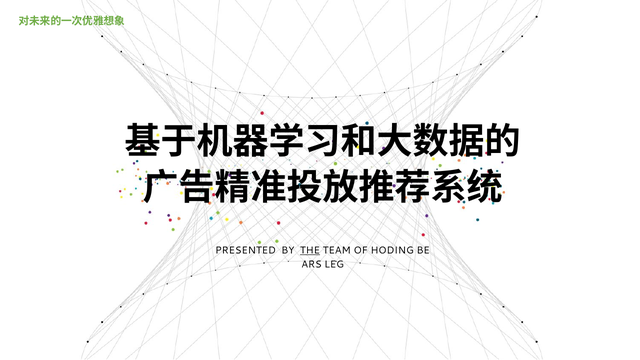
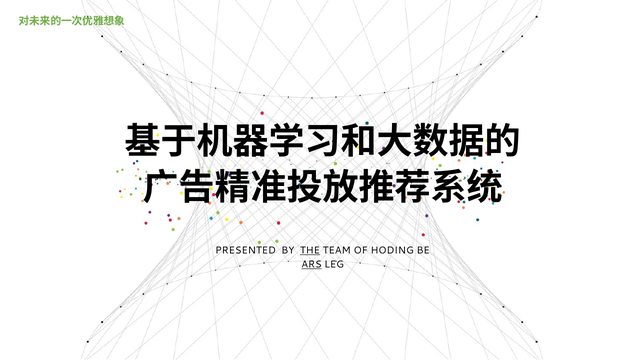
ARS underline: none -> present (311, 264)
